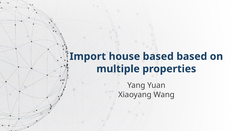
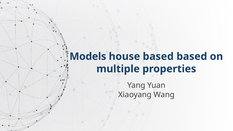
Import: Import -> Models (88, 56)
